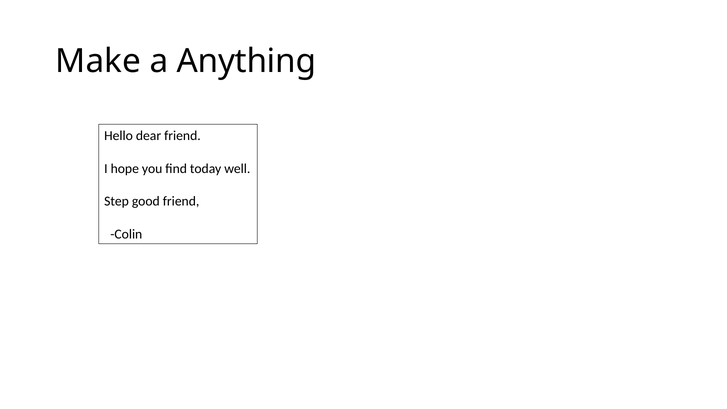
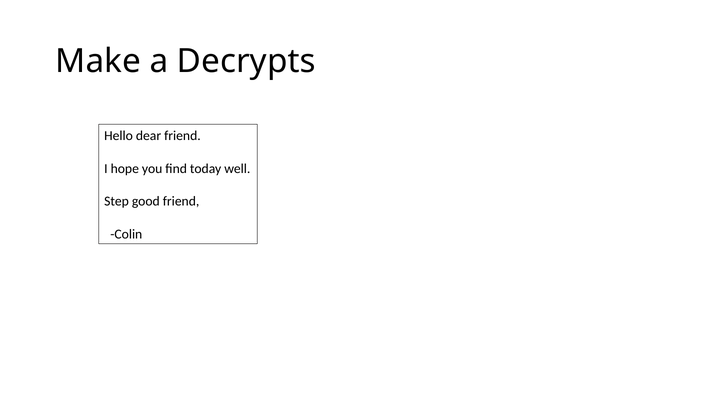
Anything: Anything -> Decrypts (246, 61)
